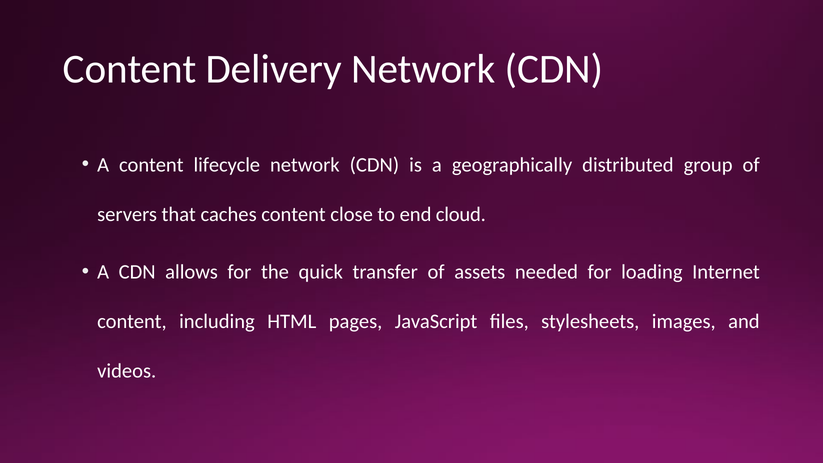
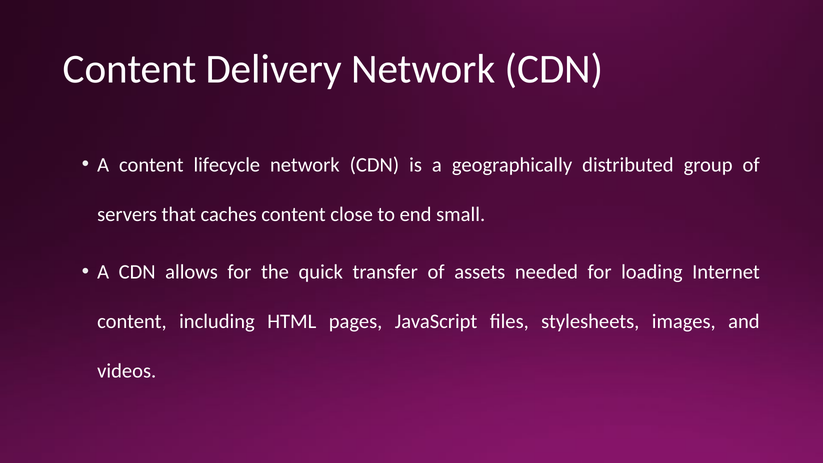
cloud: cloud -> small (461, 214)
